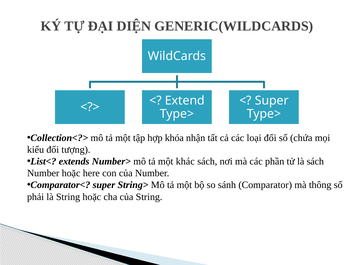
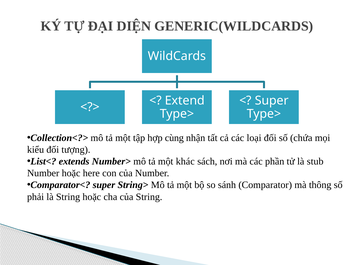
khóa: khóa -> cùng (174, 138)
là sách: sách -> stub (315, 162)
